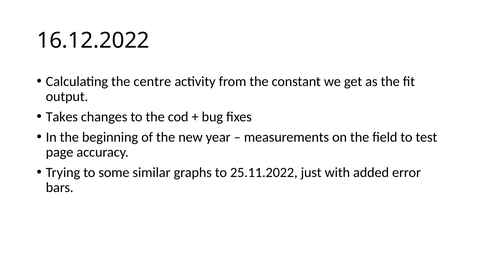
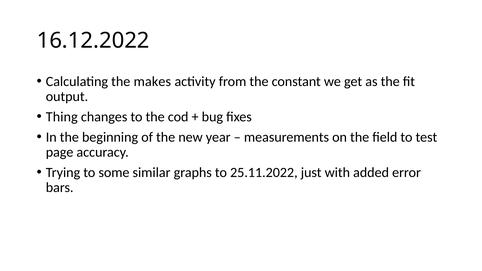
centre: centre -> makes (152, 81)
Takes: Takes -> Thing (62, 117)
